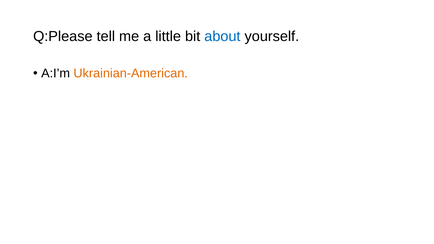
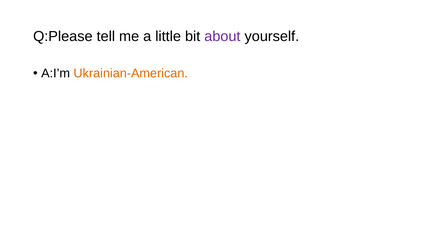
about colour: blue -> purple (222, 36)
